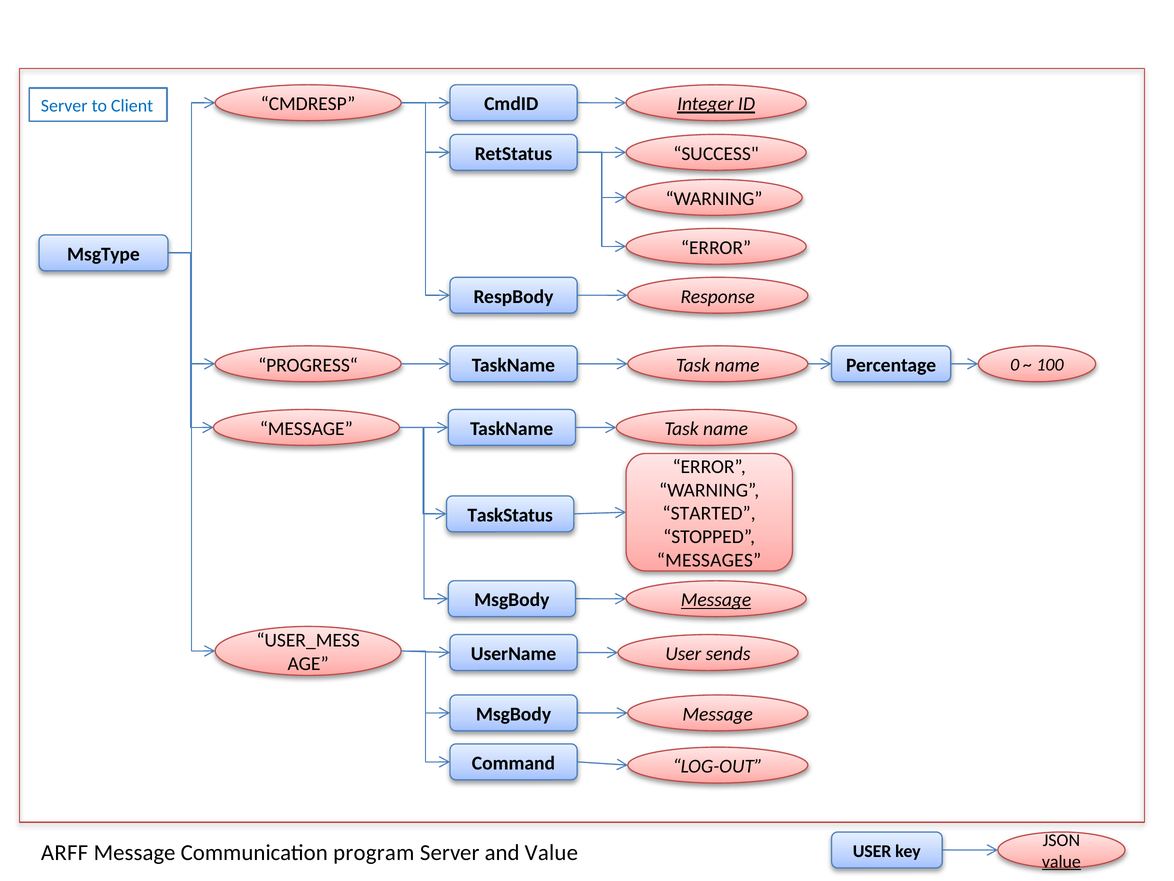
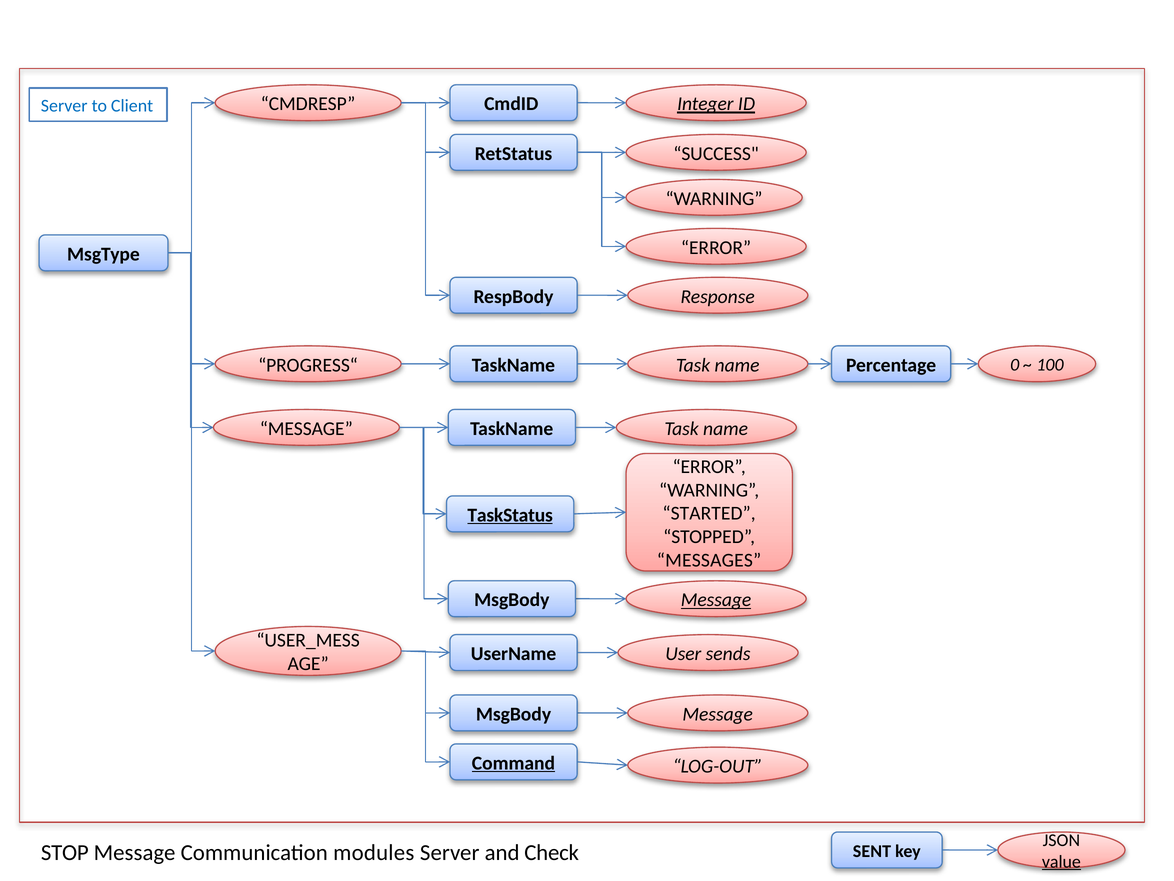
TaskStatus underline: none -> present (510, 515)
Command underline: none -> present (513, 763)
ARFF: ARFF -> STOP (65, 852)
program: program -> modules (374, 852)
and Value: Value -> Check (552, 852)
USER: USER -> SENT (872, 851)
